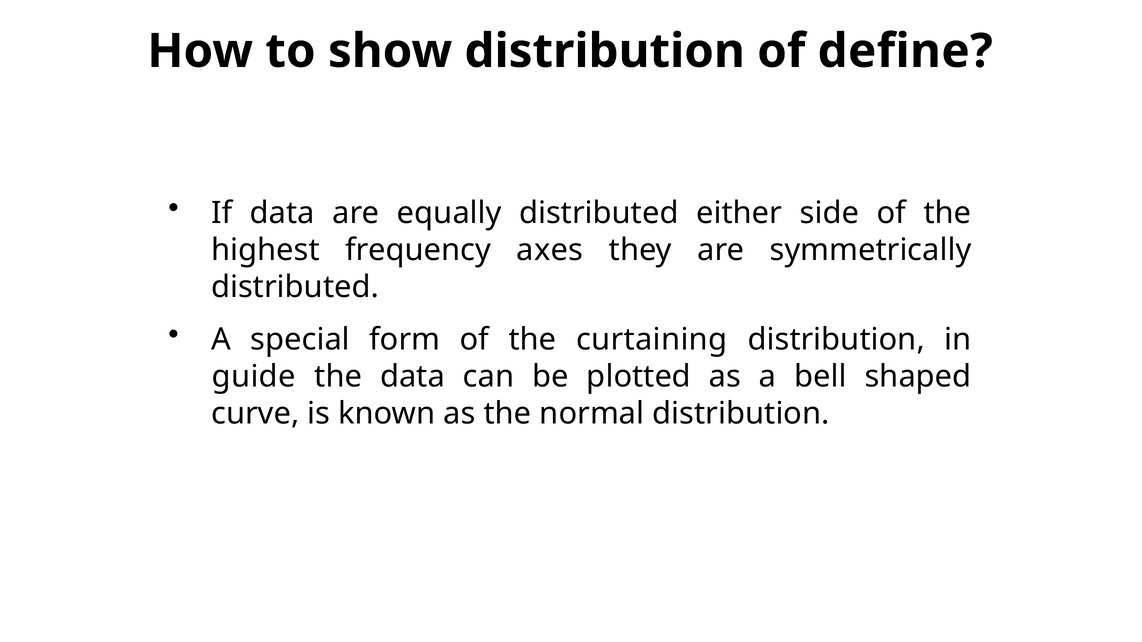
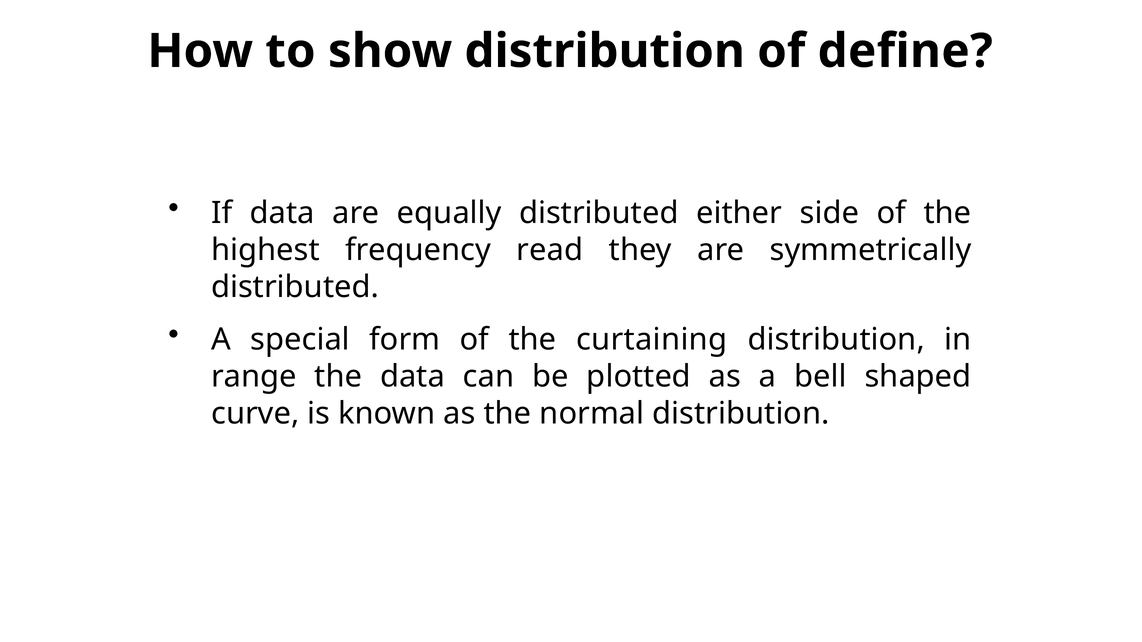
axes: axes -> read (550, 250)
guide: guide -> range (254, 377)
